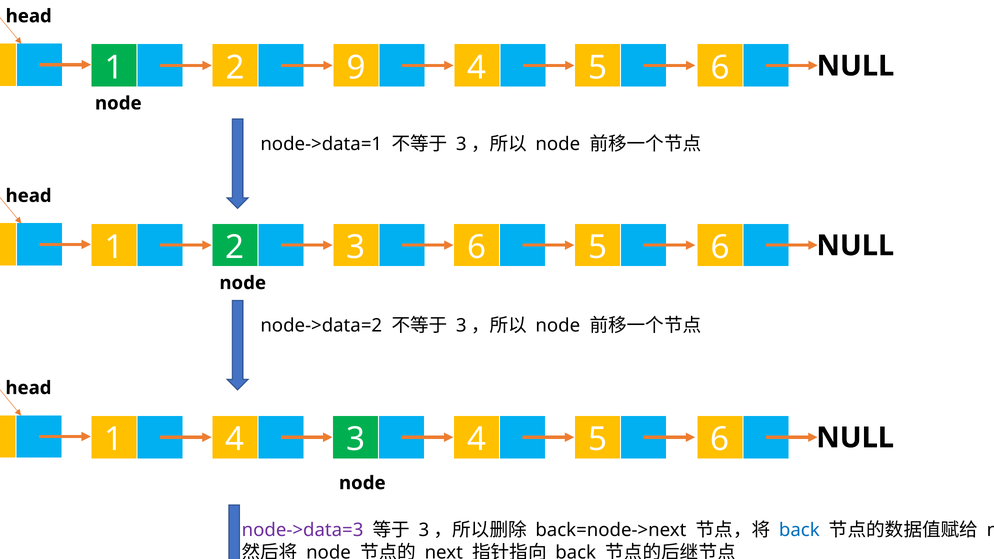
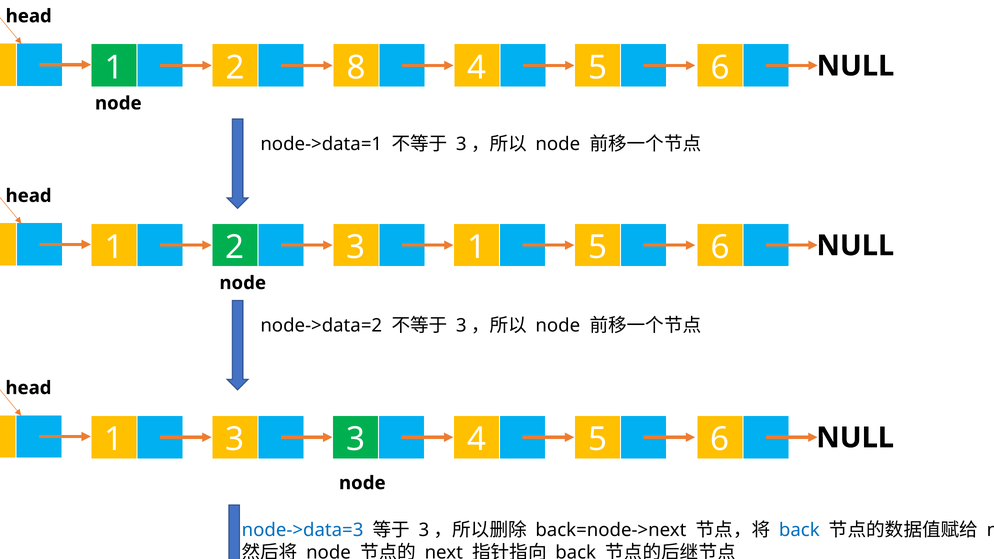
9: 9 -> 8 (356, 68)
3 6: 6 -> 1 (477, 247)
1 4: 4 -> 3 (235, 440)
node->data=3 colour: purple -> blue (303, 530)
